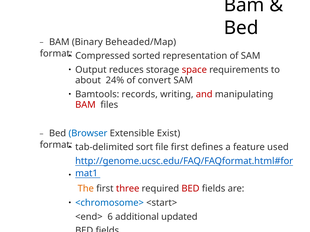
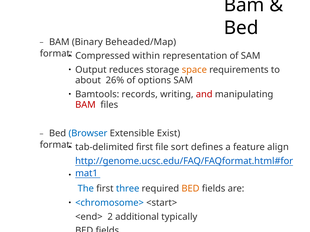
sorted: sorted -> within (146, 56)
space colour: red -> orange (194, 70)
24%: 24% -> 26% (115, 81)
convert: convert -> options (154, 81)
tab-delimited sort: sort -> first (145, 147)
file first: first -> sort (180, 147)
used: used -> align (278, 147)
The colour: orange -> blue (86, 189)
three colour: red -> blue (128, 189)
BED colour: red -> orange (190, 189)
6: 6 -> 2 (110, 217)
updated: updated -> typically (179, 217)
